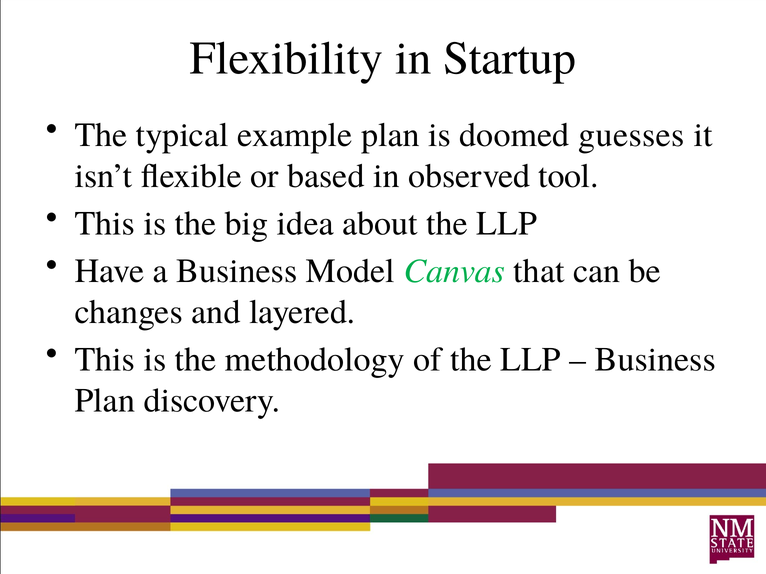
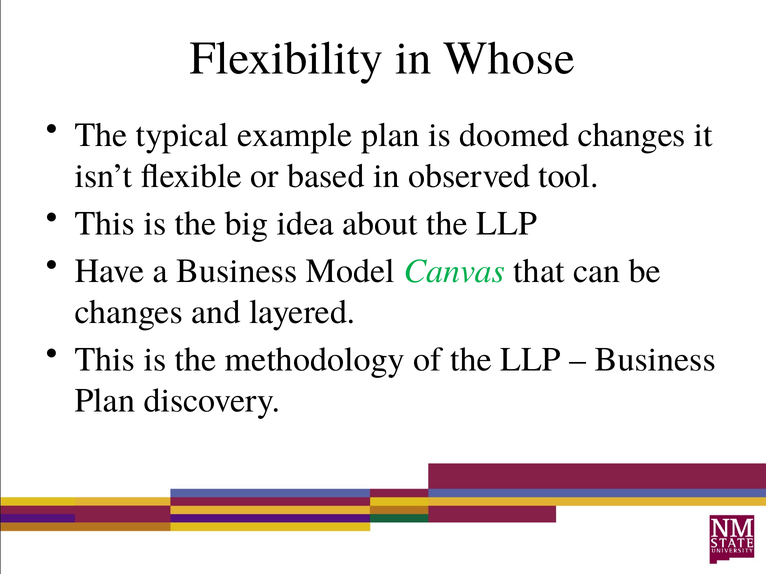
Startup: Startup -> Whose (509, 58)
doomed guesses: guesses -> changes (632, 135)
